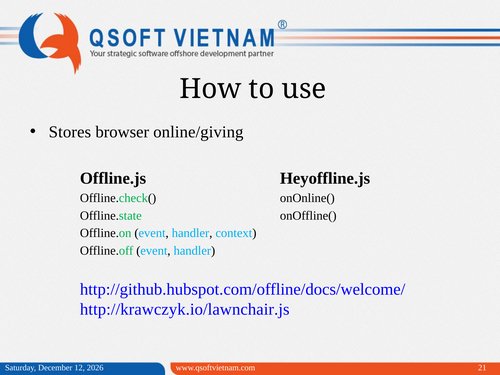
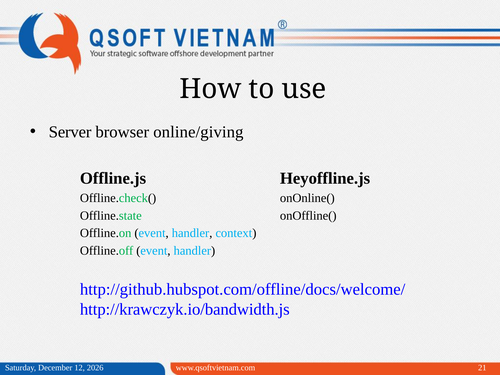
Stores: Stores -> Server (70, 132)
http://krawczyk.io/lawnchair.js: http://krawczyk.io/lawnchair.js -> http://krawczyk.io/bandwidth.js (185, 309)
